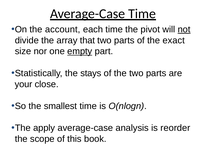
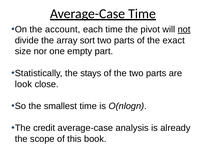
that: that -> sort (87, 40)
empty underline: present -> none (80, 51)
your: your -> look (23, 84)
apply: apply -> credit (44, 128)
reorder: reorder -> already (175, 128)
